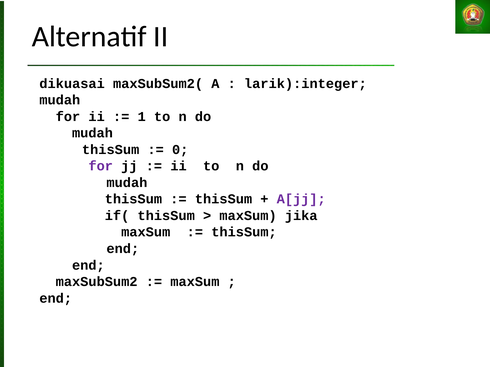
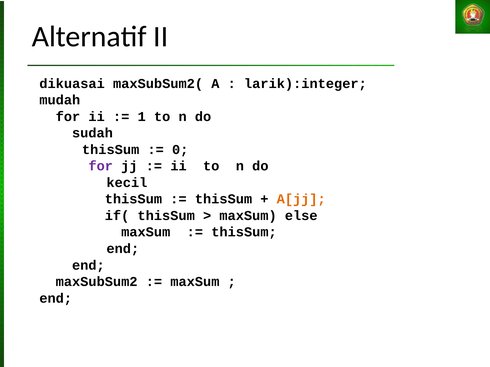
mudah: mudah -> sudah (92, 133)
mudah: mudah -> kecil (127, 183)
A[jj colour: purple -> orange (301, 199)
jika: jika -> else (301, 216)
